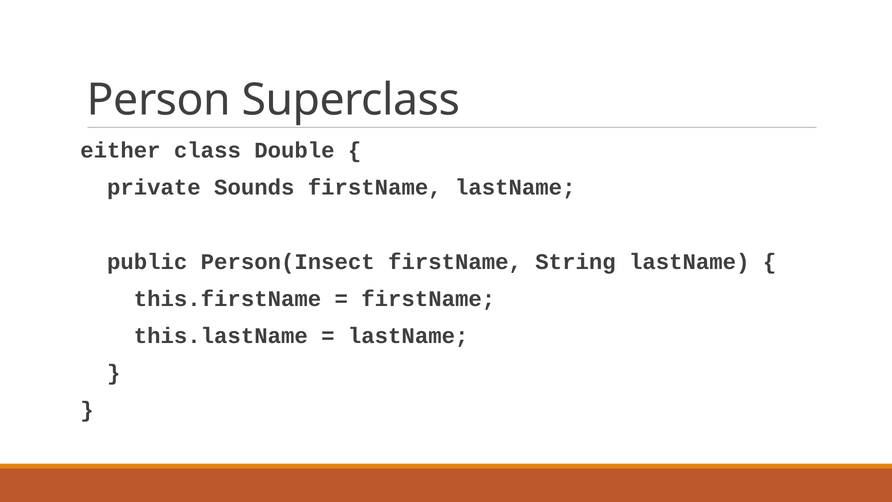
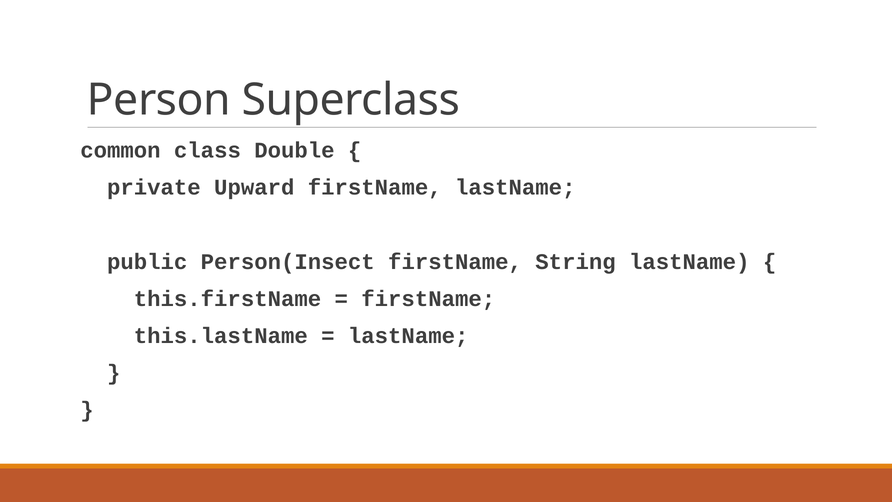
either: either -> common (120, 150)
Sounds: Sounds -> Upward (254, 187)
